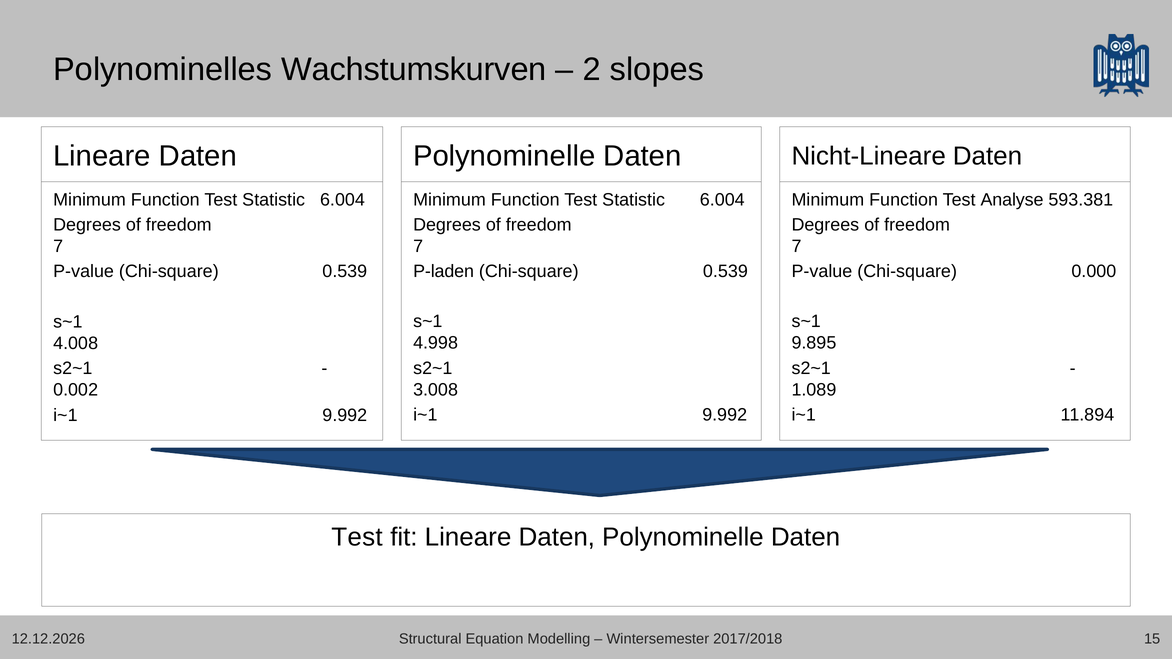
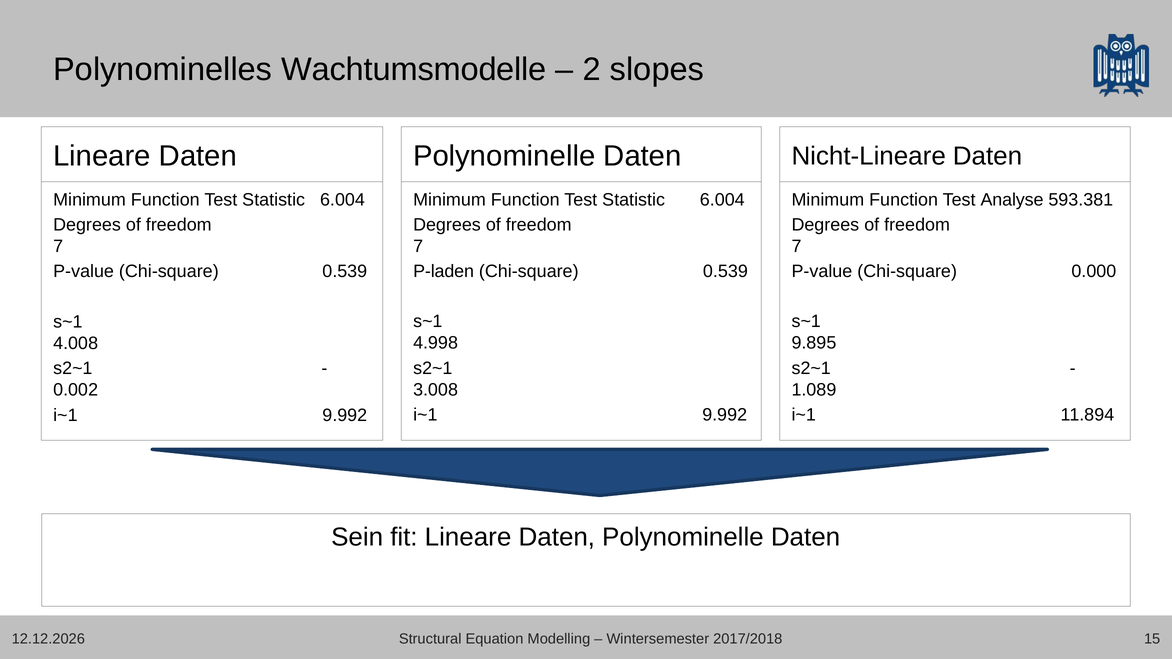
Wachstumskurven: Wachstumskurven -> Wachtumsmodelle (414, 70)
Test: Test -> Sein (357, 537)
